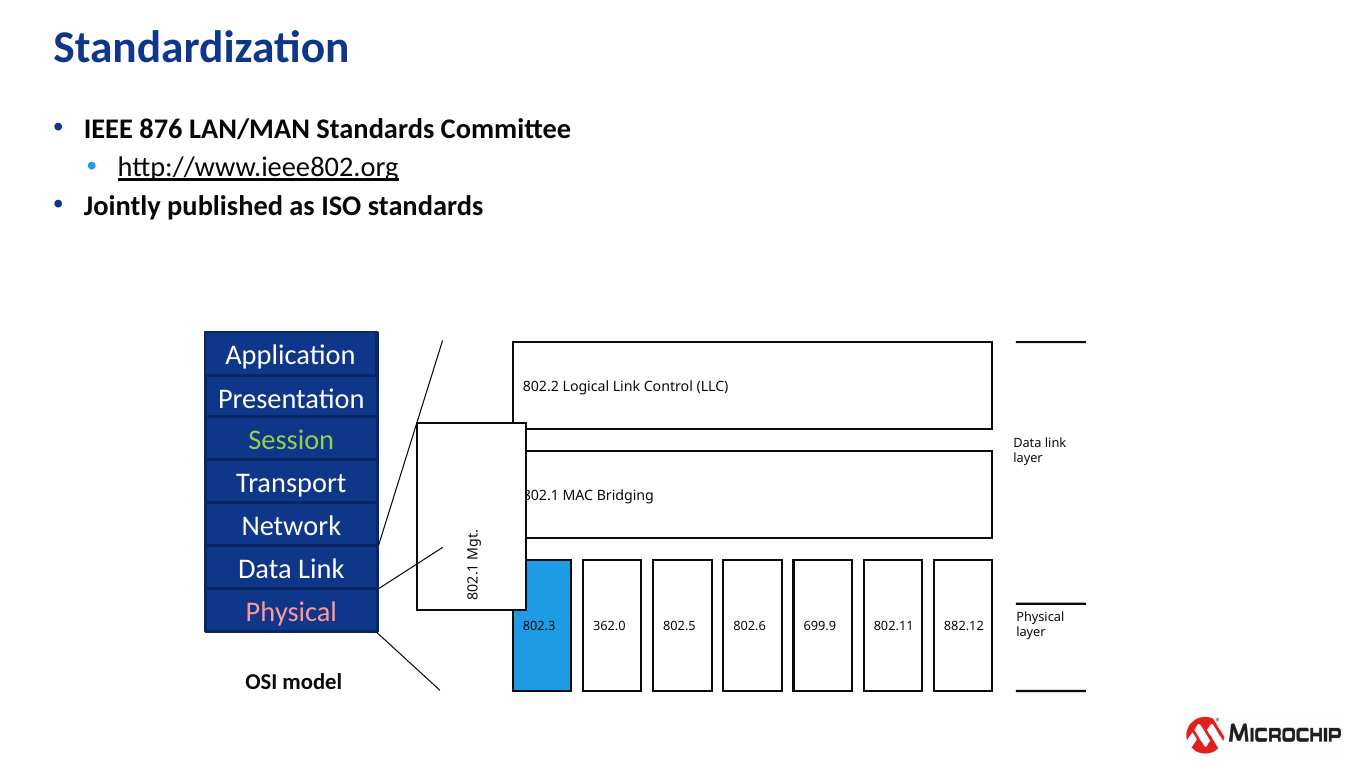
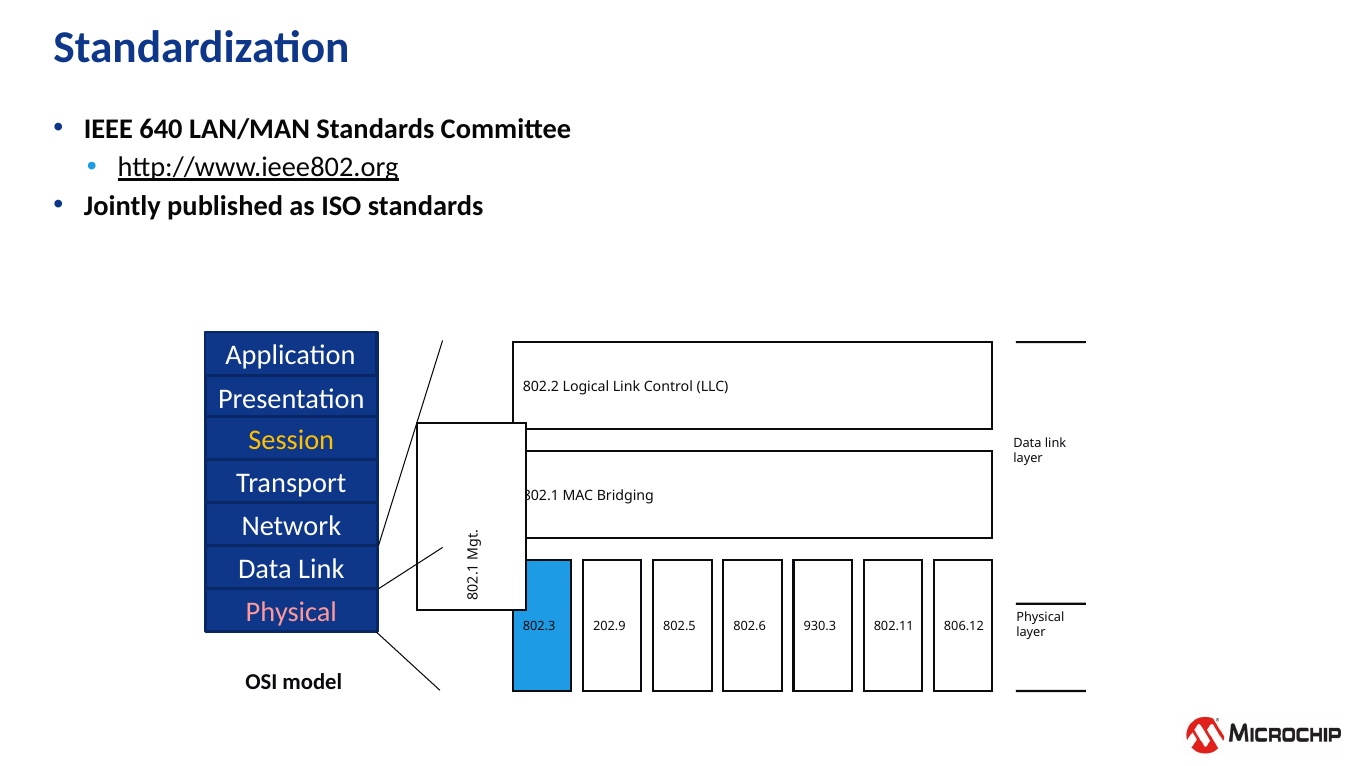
876: 876 -> 640 (161, 129)
Session colour: light green -> yellow (291, 440)
362.0: 362.0 -> 202.9 (609, 627)
699.9: 699.9 -> 930.3 (820, 627)
882.12: 882.12 -> 806.12 (964, 627)
